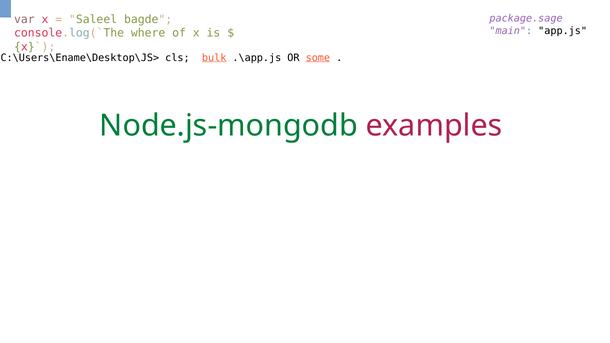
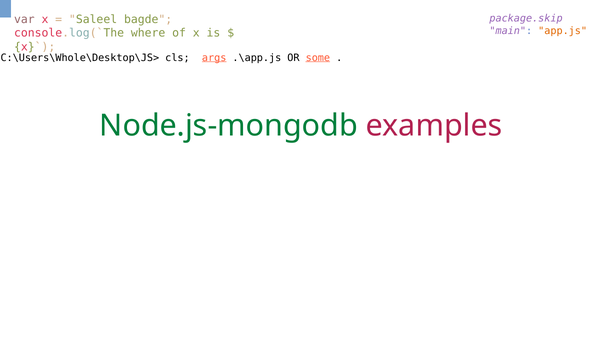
package.sage: package.sage -> package.skip (526, 18)
app.js colour: black -> orange (563, 31)
C:\Users\Ename\Desktop\JS>: C:\Users\Ename\Desktop\JS> -> C:\Users\Whole\Desktop\JS> (80, 58)
bulk: bulk -> args (214, 58)
